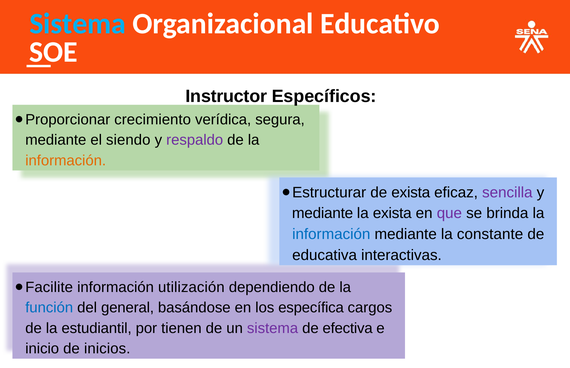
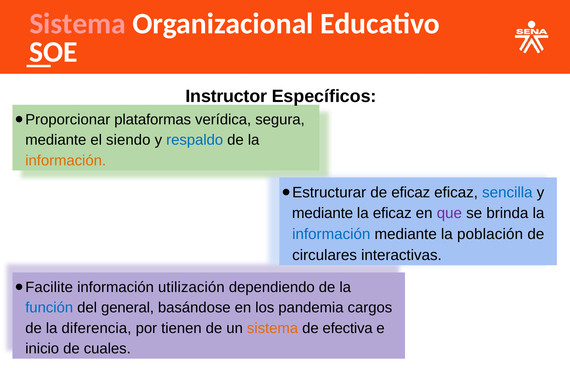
Sistema colour: light blue -> pink (78, 24)
crecimiento: crecimiento -> plataformas (153, 120)
respaldo colour: purple -> blue (195, 140)
de exista: exista -> eficaz (411, 193)
sencilla colour: purple -> blue (507, 193)
la exista: exista -> eficaz (392, 213)
constante: constante -> población (490, 234)
educativa: educativa -> circulares (325, 255)
específica: específica -> pandemia (311, 308)
estudiantil: estudiantil -> diferencia (96, 328)
sistema colour: purple -> orange (273, 328)
inicios: inicios -> cuales (107, 349)
